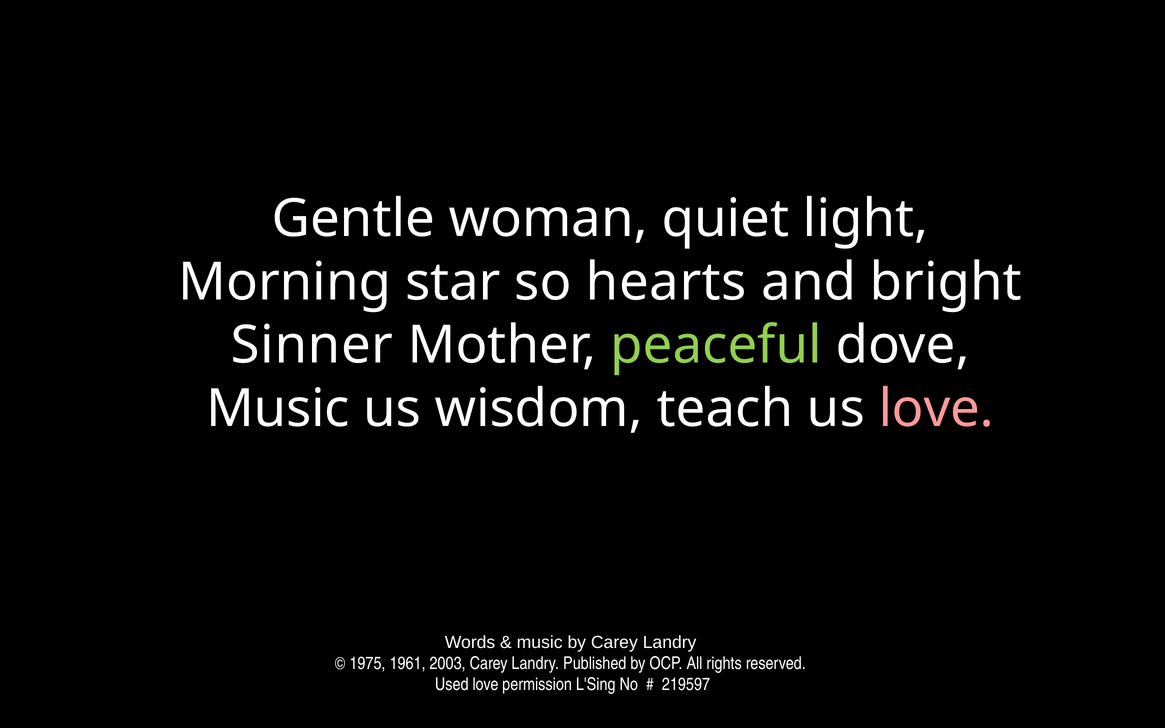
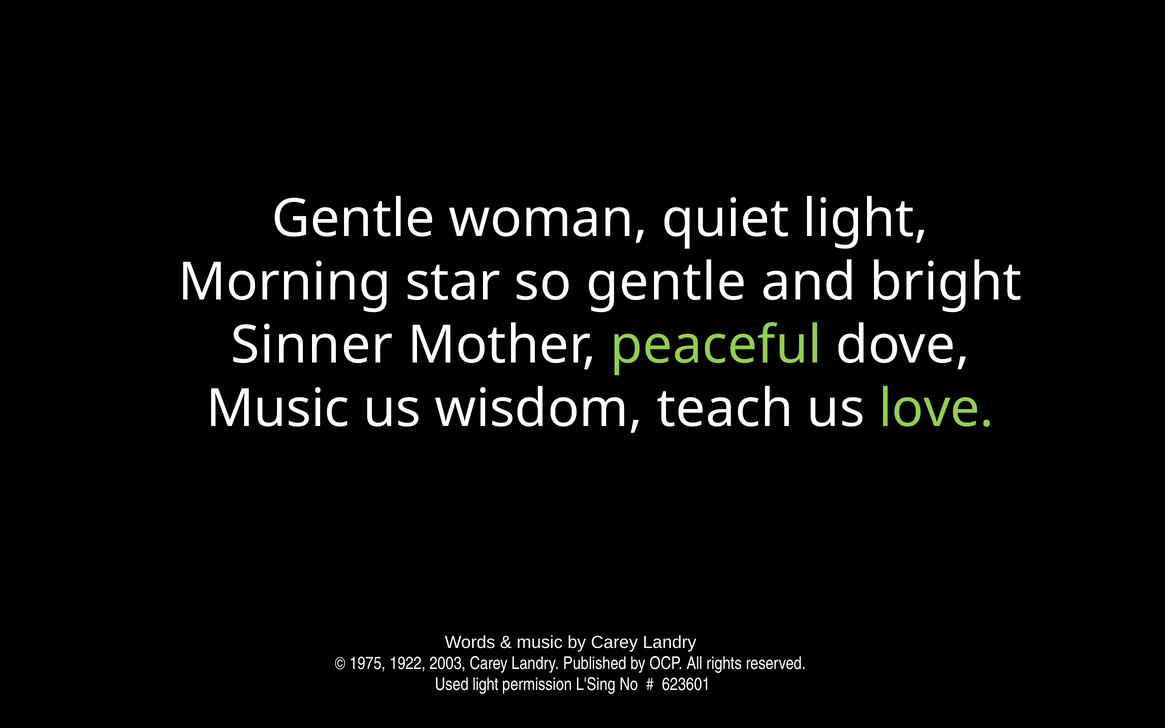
so hearts: hearts -> gentle (666, 282)
love colour: pink -> light green (936, 409)
1961: 1961 -> 1922 (408, 664)
Used love: love -> light (486, 685)
219597: 219597 -> 623601 (686, 685)
